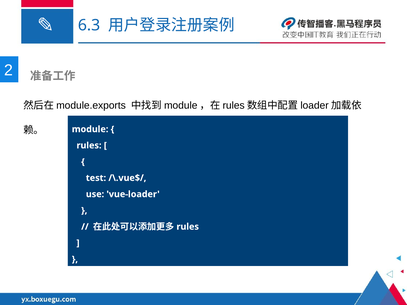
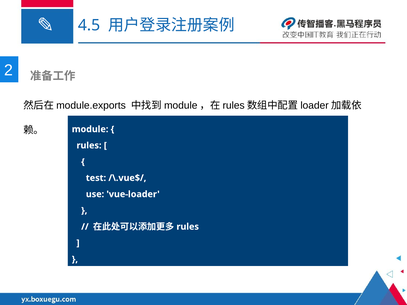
6.3: 6.3 -> 4.5 (89, 25)
